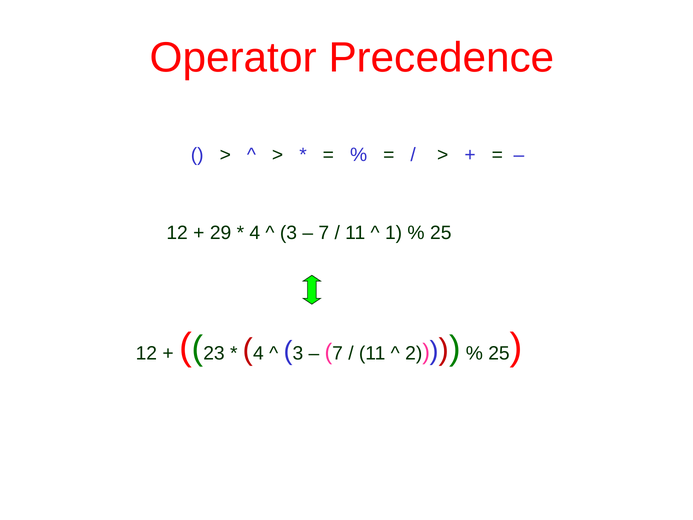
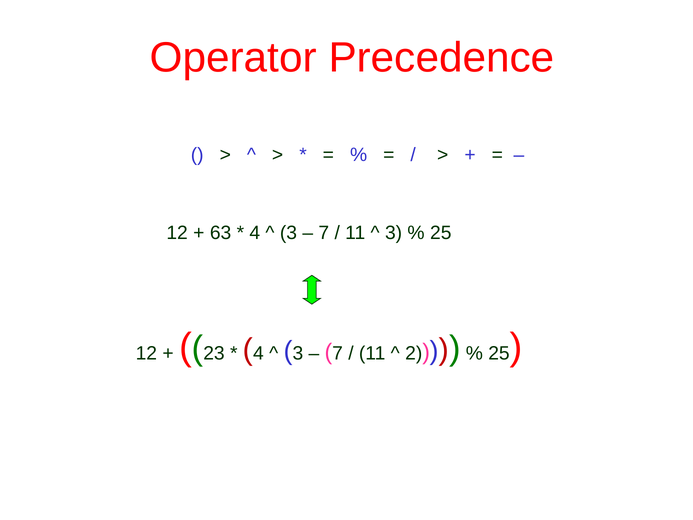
29: 29 -> 63 (221, 233)
1: 1 -> 3 (394, 233)
